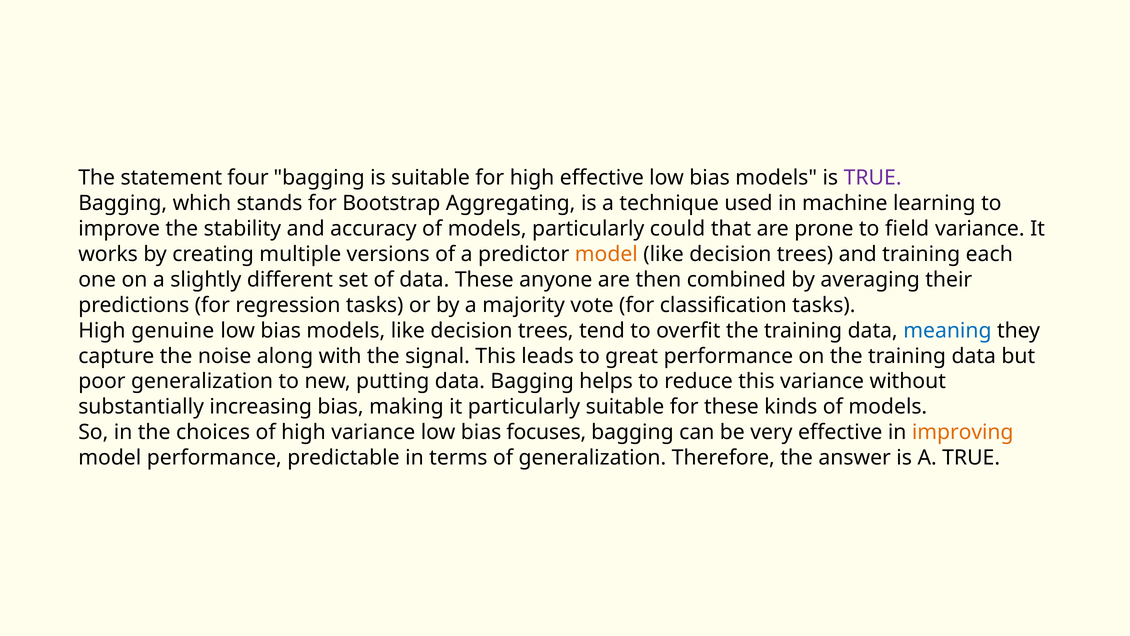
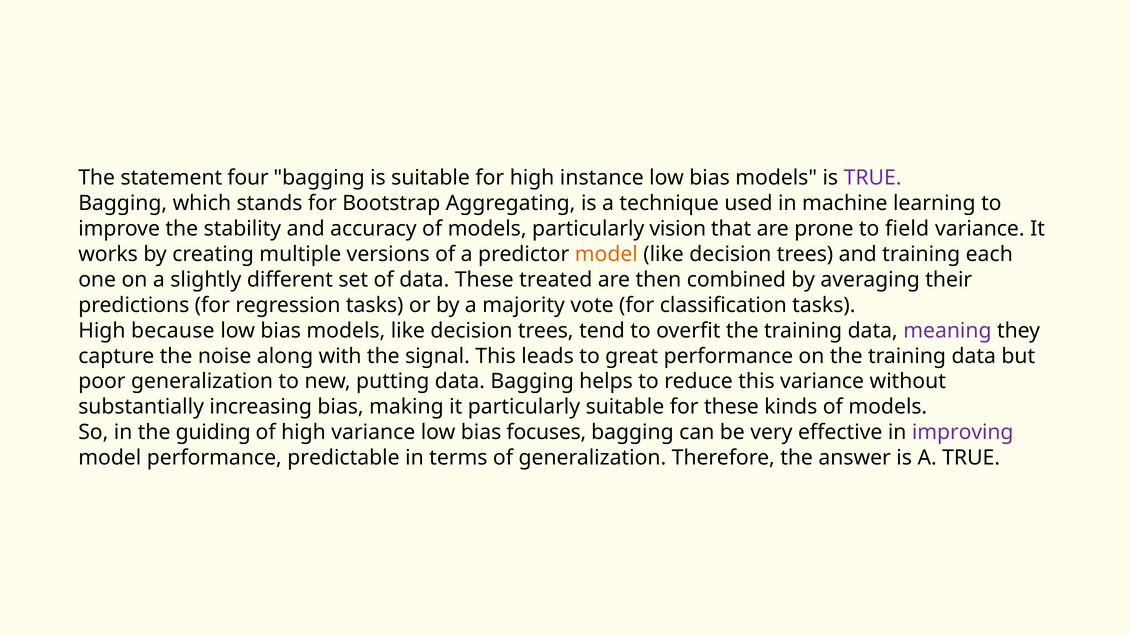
high effective: effective -> instance (602, 178)
could: could -> vision (678, 229)
anyone: anyone -> treated (556, 280)
genuine: genuine -> because (173, 330)
meaning colour: blue -> purple (947, 330)
choices: choices -> guiding (213, 432)
improving colour: orange -> purple (963, 432)
